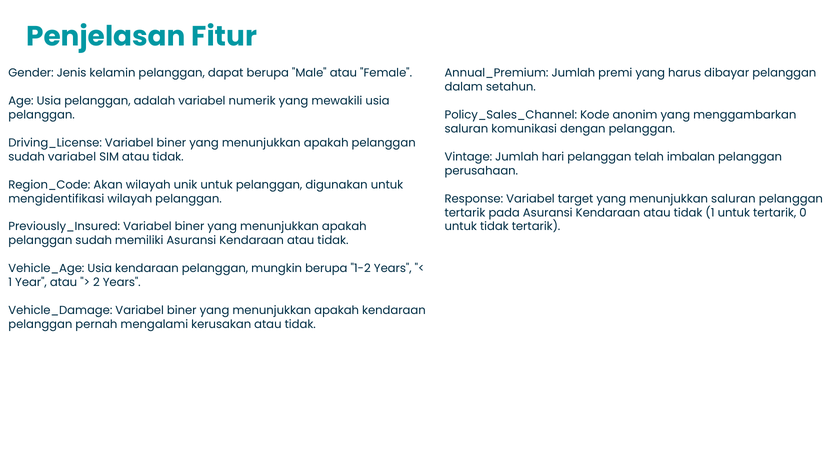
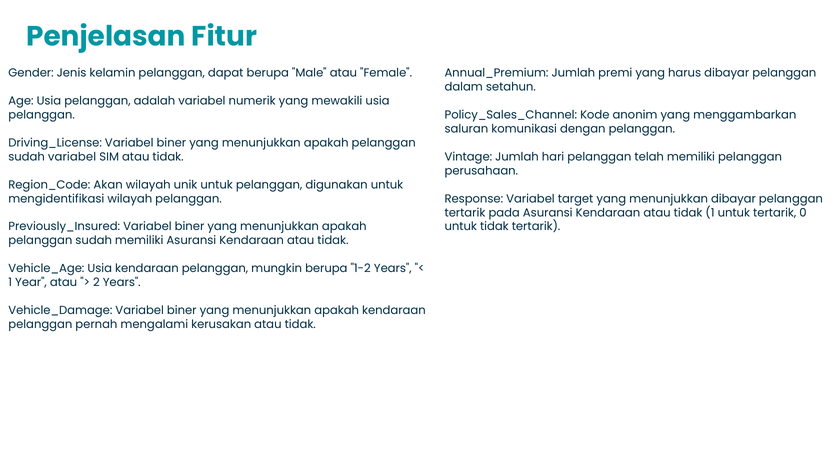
telah imbalan: imbalan -> memiliki (691, 157)
menunjukkan saluran: saluran -> dibayar (733, 199)
